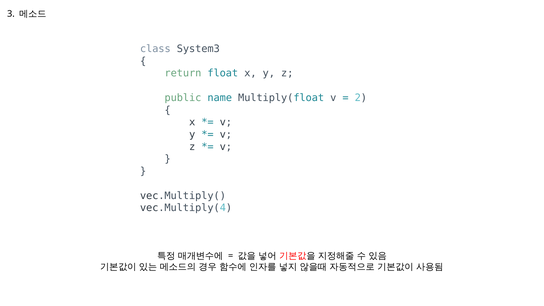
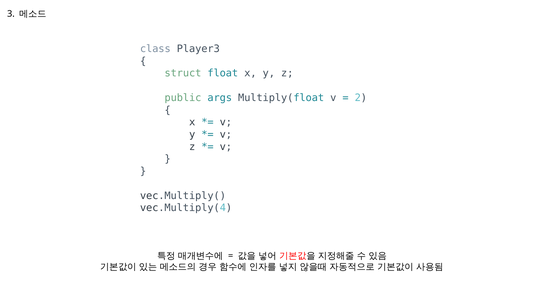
System3: System3 -> Player3 (198, 49)
return: return -> struct (183, 73)
name: name -> args (220, 98)
